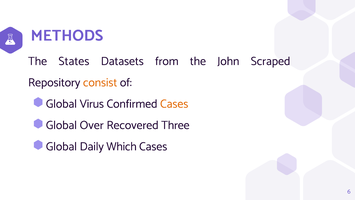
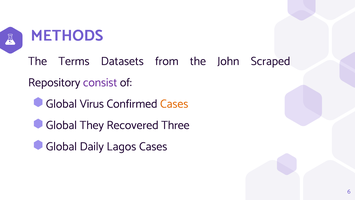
States: States -> Terms (74, 61)
consist colour: orange -> purple (100, 82)
Over: Over -> They (92, 125)
Which: Which -> Lagos (121, 146)
